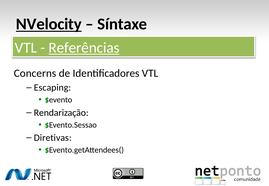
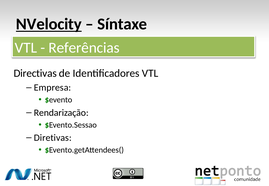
Referências underline: present -> none (84, 48)
Concerns: Concerns -> Directivas (35, 73)
Escaping: Escaping -> Empresa (53, 88)
